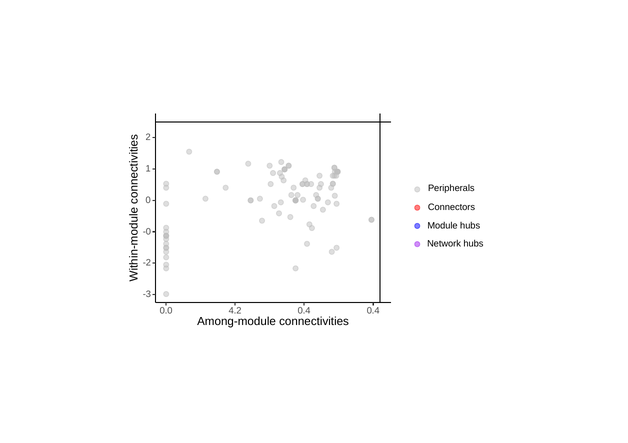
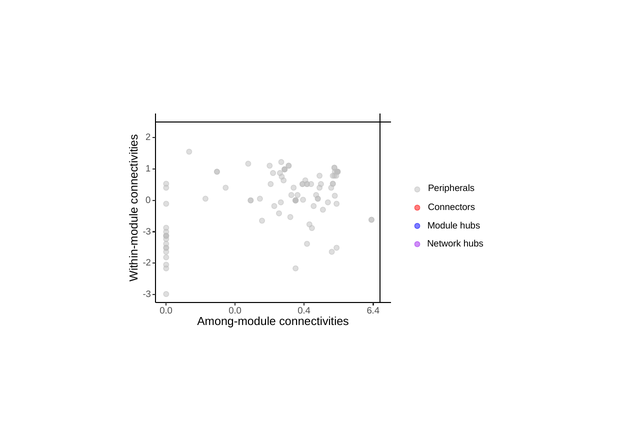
-0: -0 -> -3 (147, 231)
0.0 4.2: 4.2 -> 0.0 (235, 311)
0.4 0.4: 0.4 -> 6.4 (373, 311)
